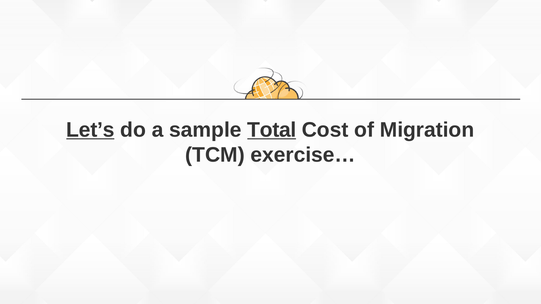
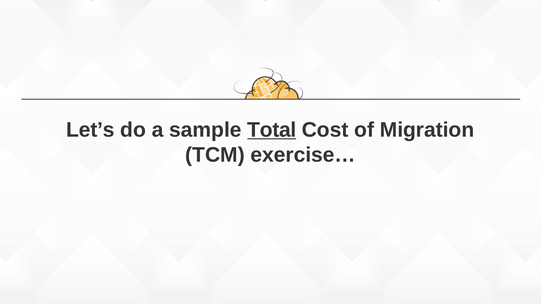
Let’s underline: present -> none (90, 130)
